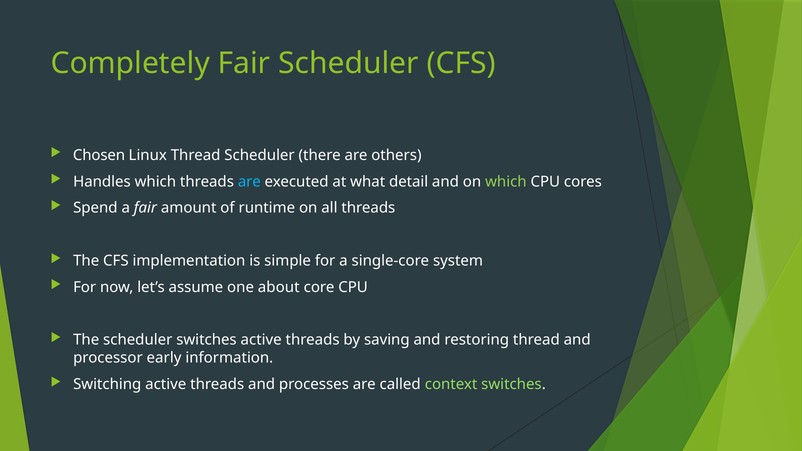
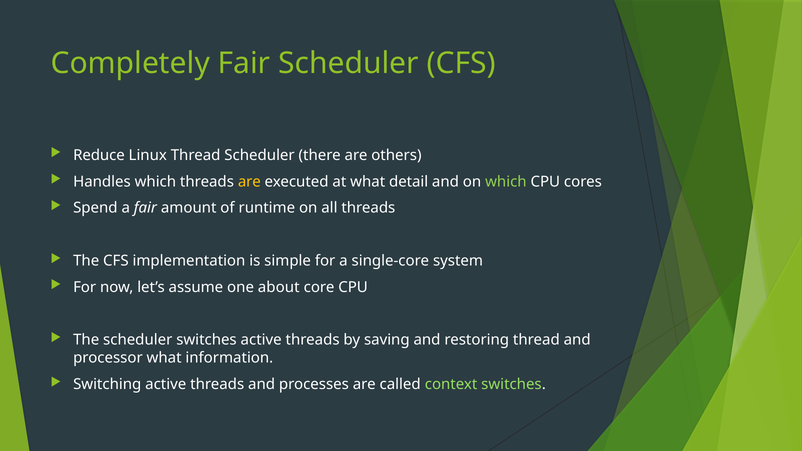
Chosen: Chosen -> Reduce (99, 155)
are colour: light blue -> yellow (249, 182)
processor early: early -> what (164, 358)
